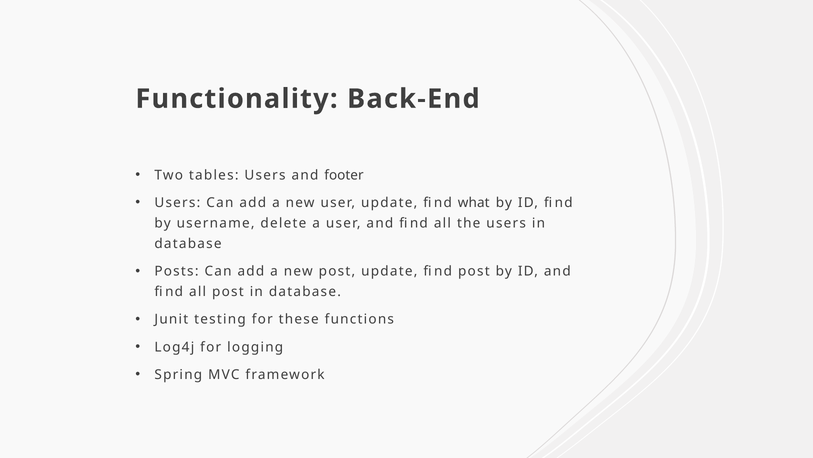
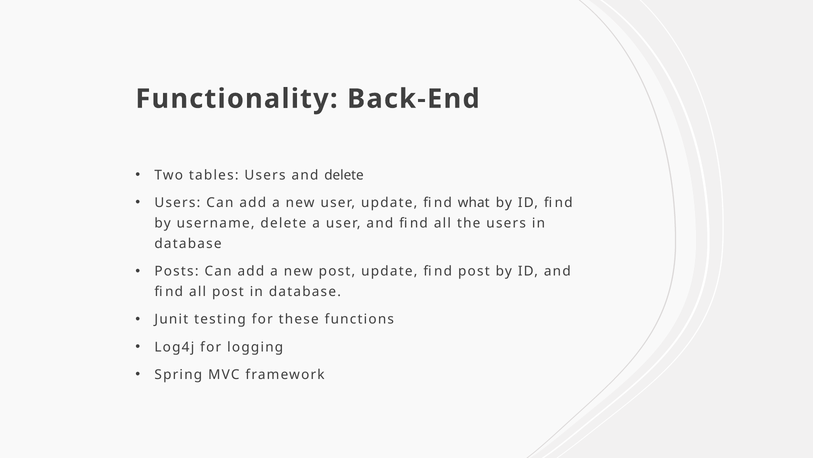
and footer: footer -> delete (344, 175)
